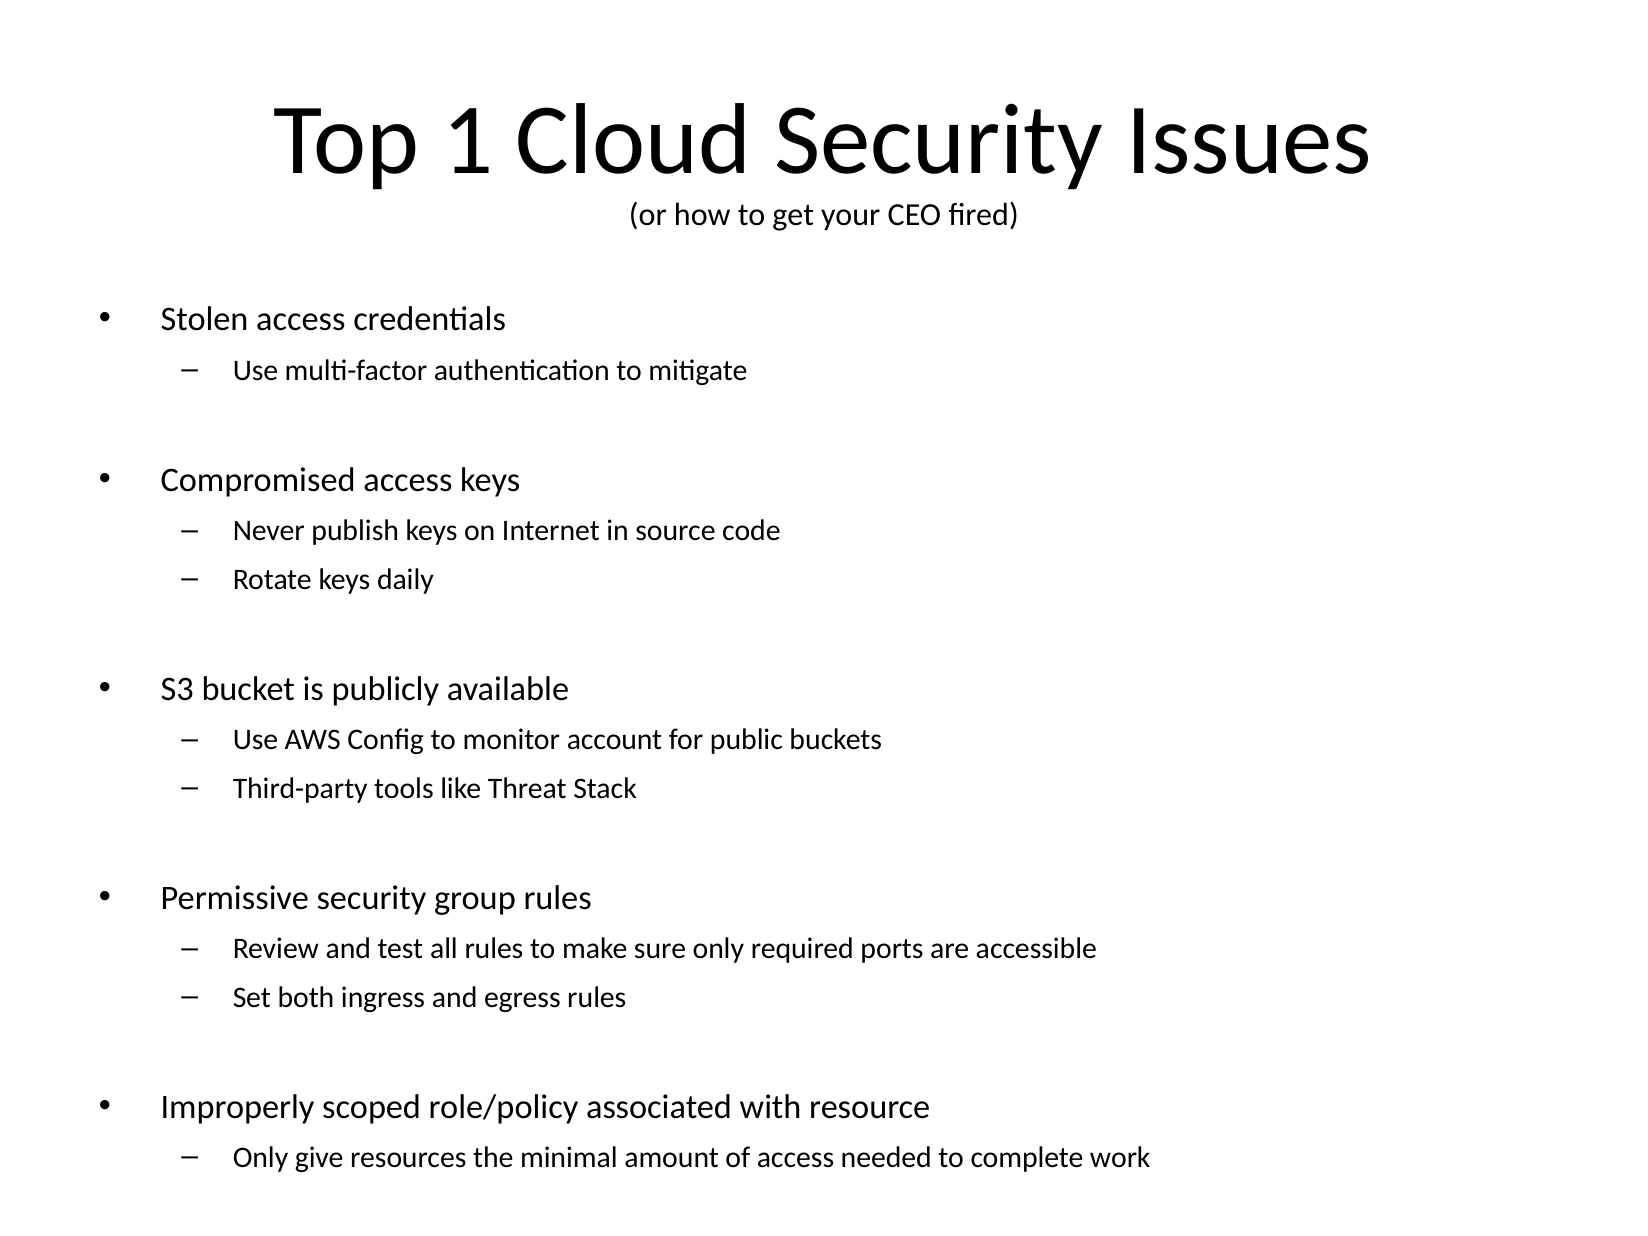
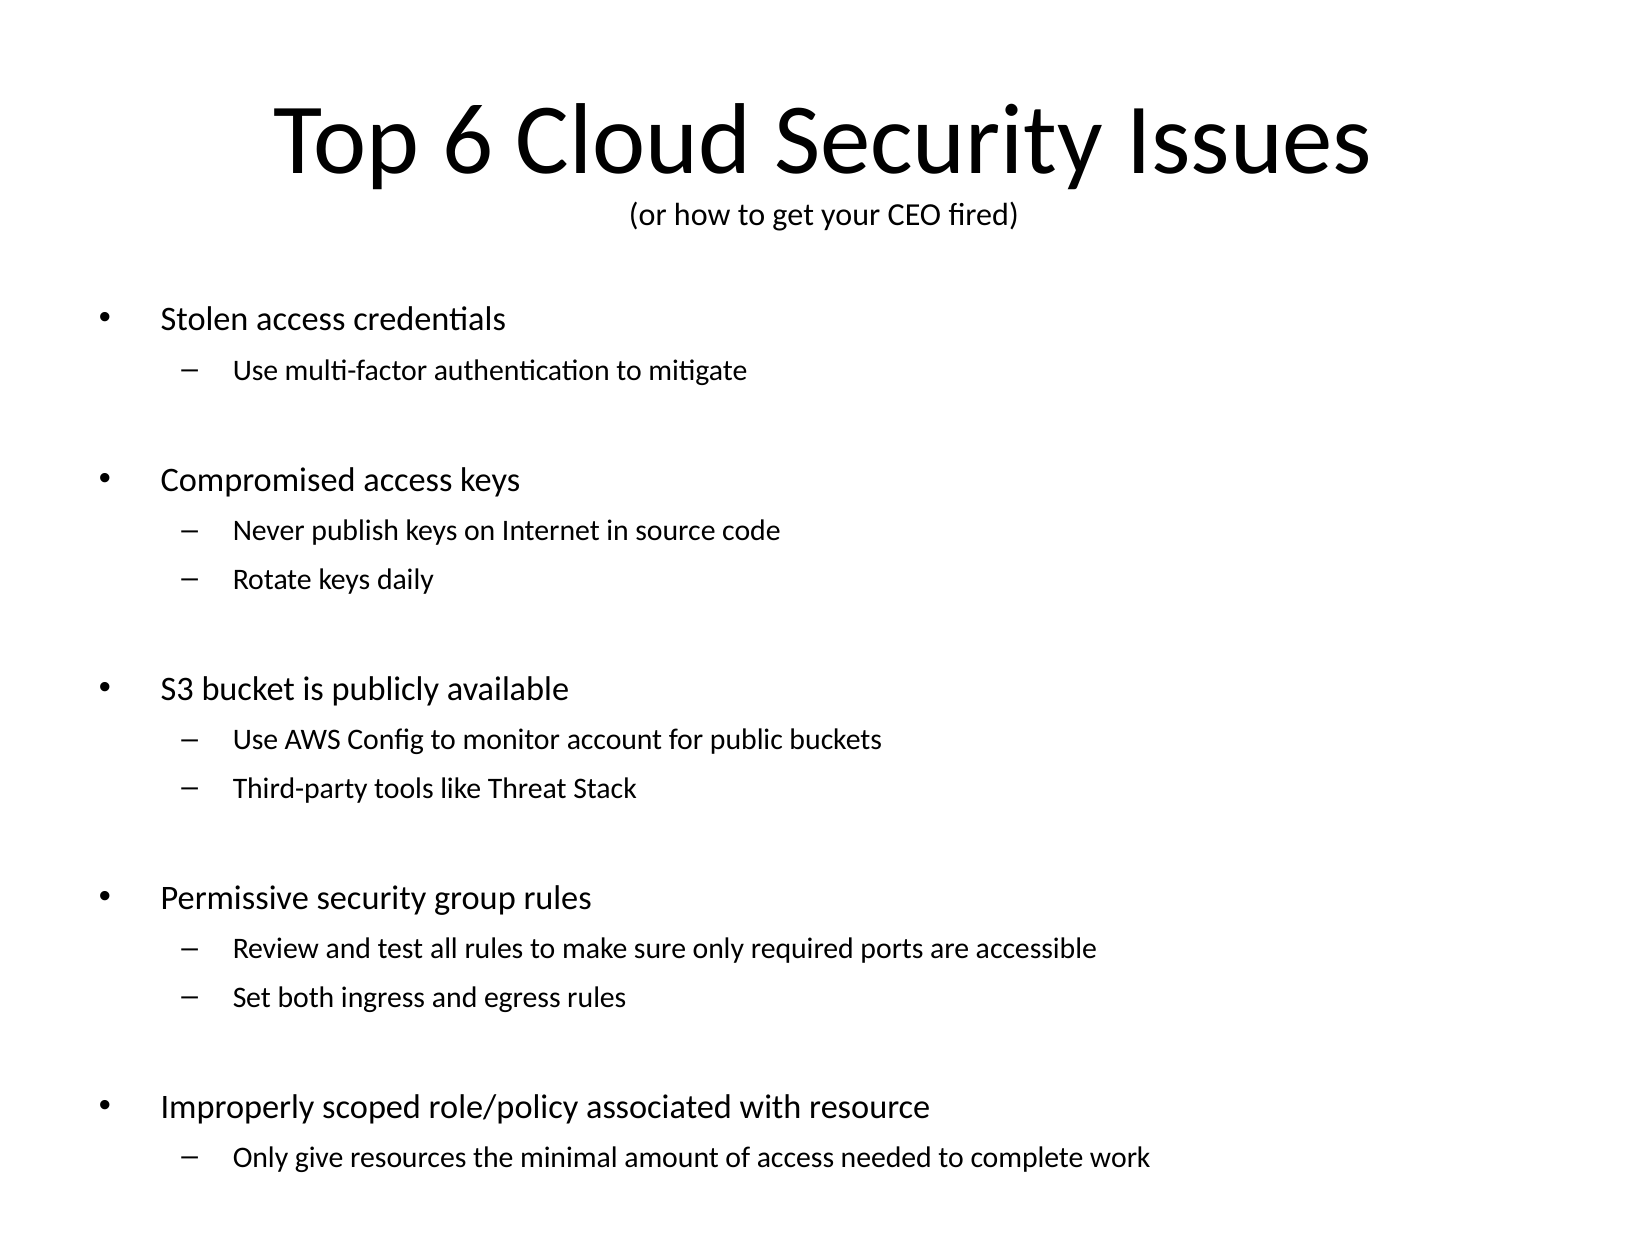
1: 1 -> 6 (468, 140)
